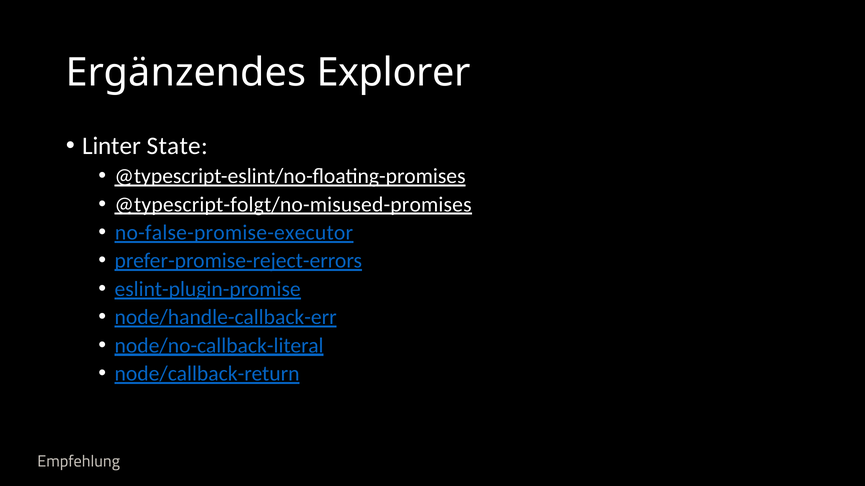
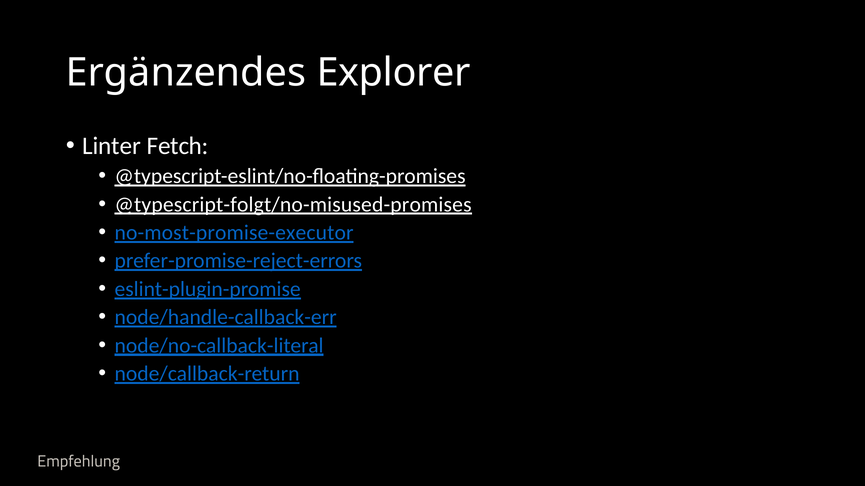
State: State -> Fetch (178, 146)
no-false-promise-executor: no-false-promise-executor -> no-most-promise-executor (234, 233)
